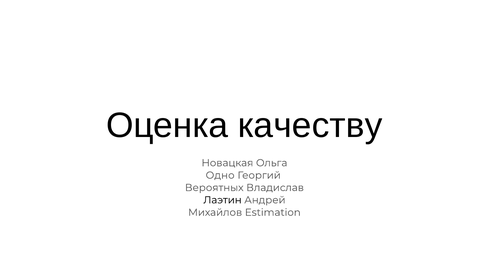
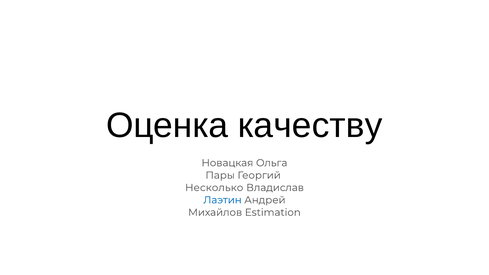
Одно: Одно -> Пары (220, 175)
Вероятных: Вероятных -> Несколько (214, 188)
Лаэтин colour: black -> blue (223, 200)
